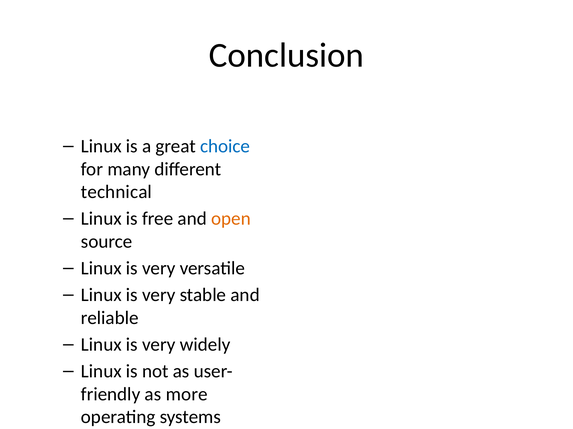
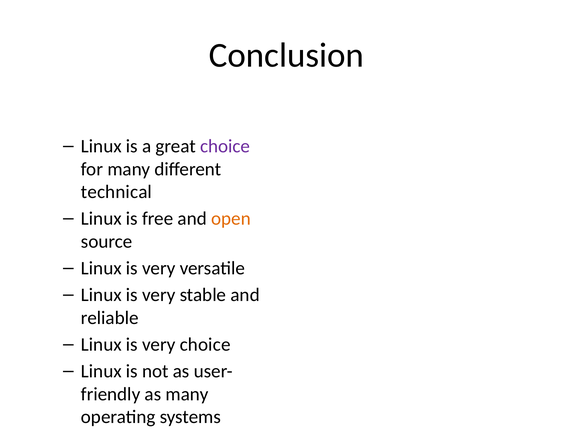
choice colour: blue -> purple (225, 147)
very widely: widely -> choice (205, 345)
as more: more -> many (187, 395)
